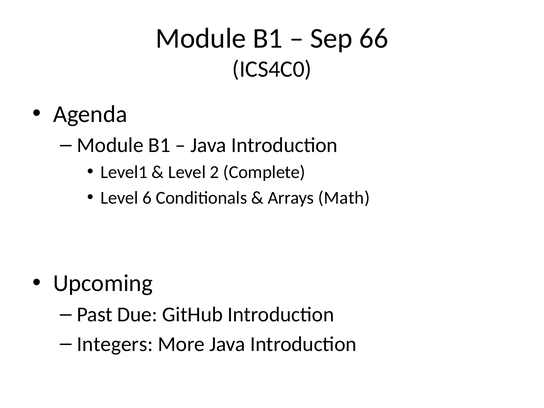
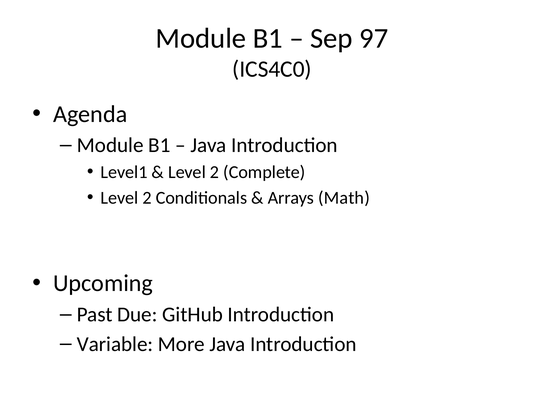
66: 66 -> 97 (374, 38)
6: 6 -> 2 (147, 198)
Integers: Integers -> Variable (115, 344)
